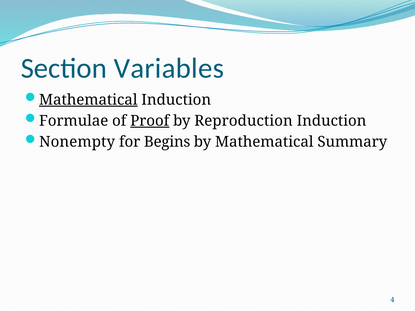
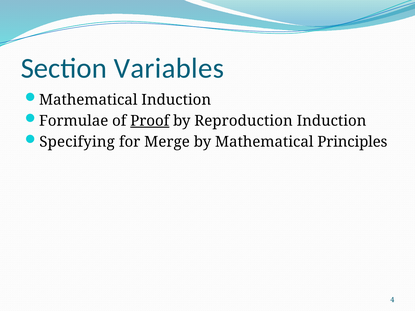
Mathematical underline: present -> none (88, 100)
Nonempty: Nonempty -> Specifying (77, 142)
Begins: Begins -> Merge (167, 142)
Summary: Summary -> Principles (352, 142)
